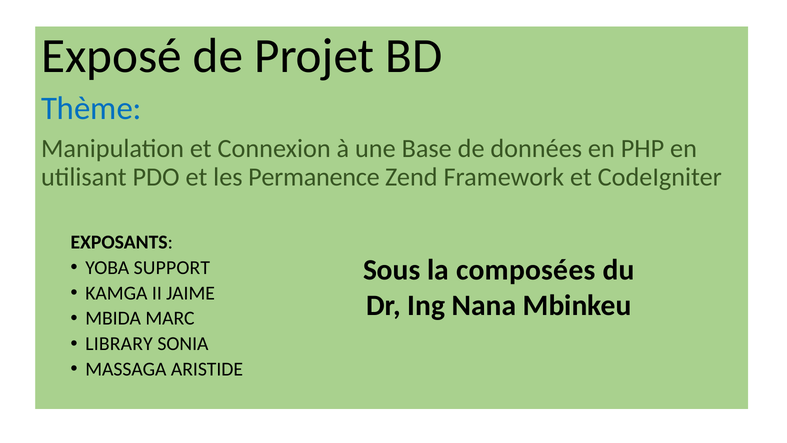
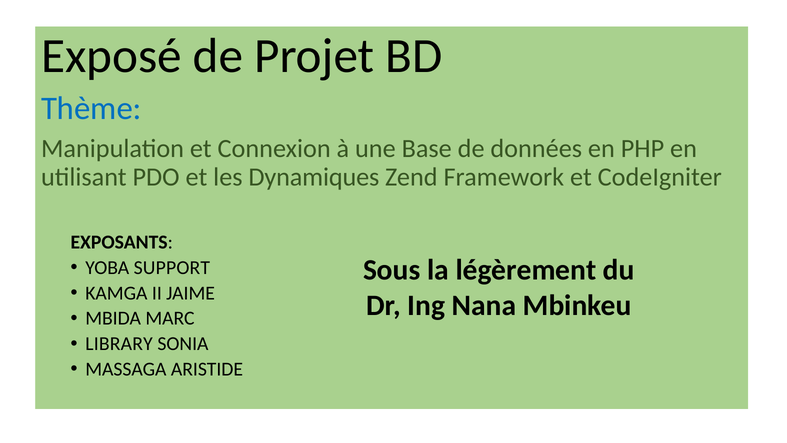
Permanence: Permanence -> Dynamiques (314, 177)
composées: composées -> légèrement (526, 270)
